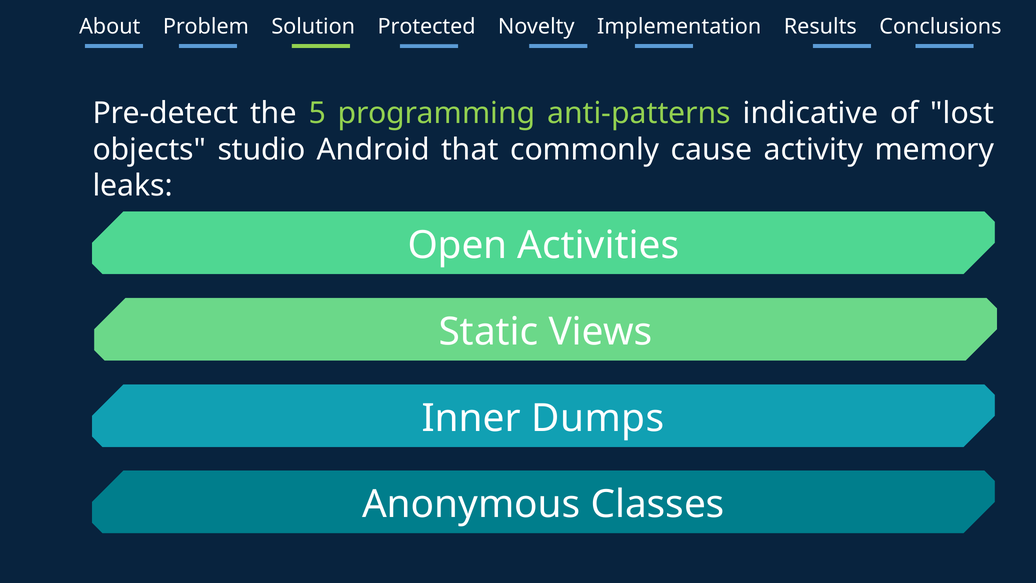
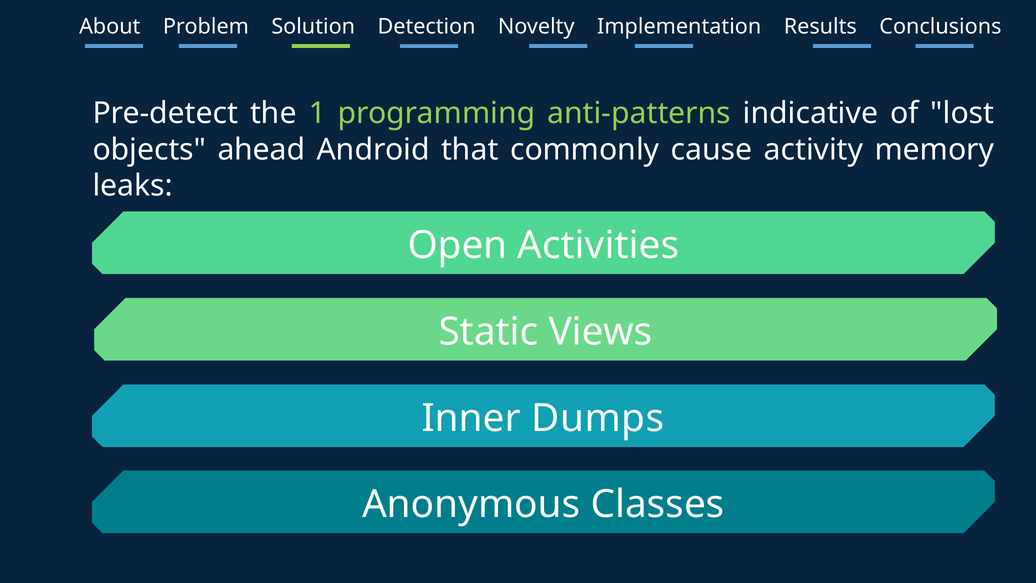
Protected: Protected -> Detection (427, 27)
5: 5 -> 1 (317, 113)
studio: studio -> ahead (261, 149)
